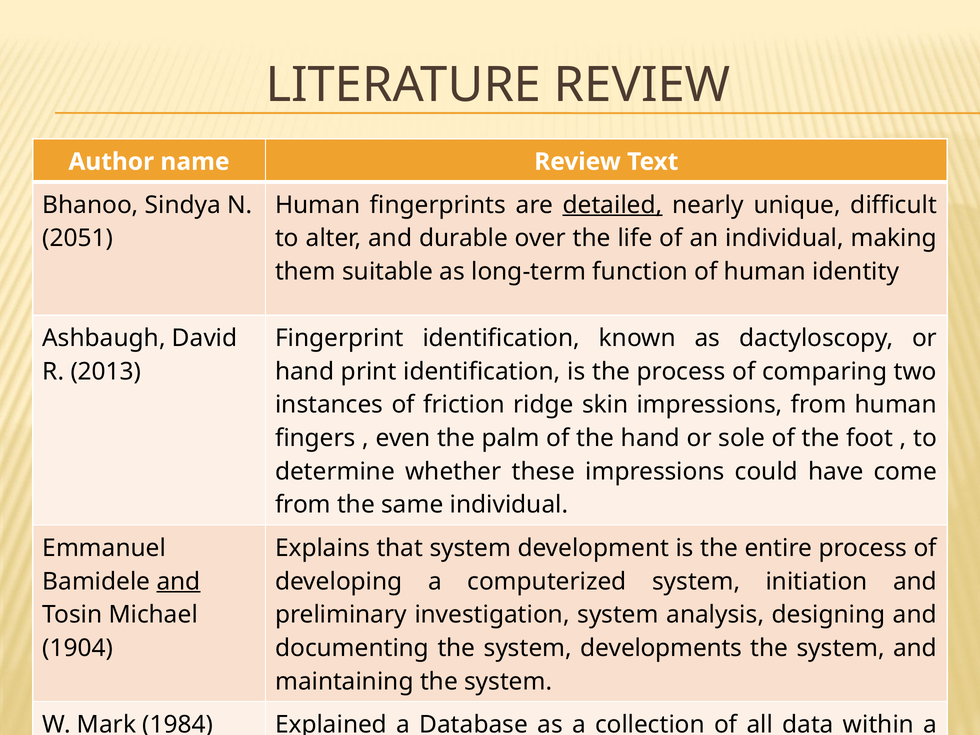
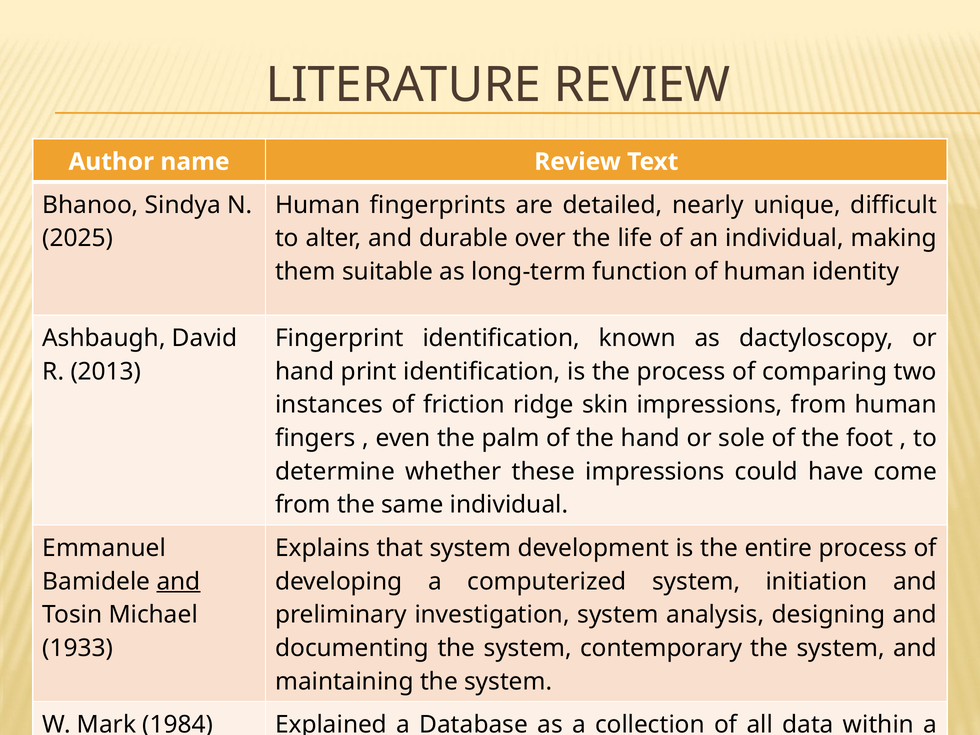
detailed underline: present -> none (613, 205)
2051: 2051 -> 2025 (78, 238)
1904: 1904 -> 1933 (78, 648)
developments: developments -> contemporary (661, 648)
